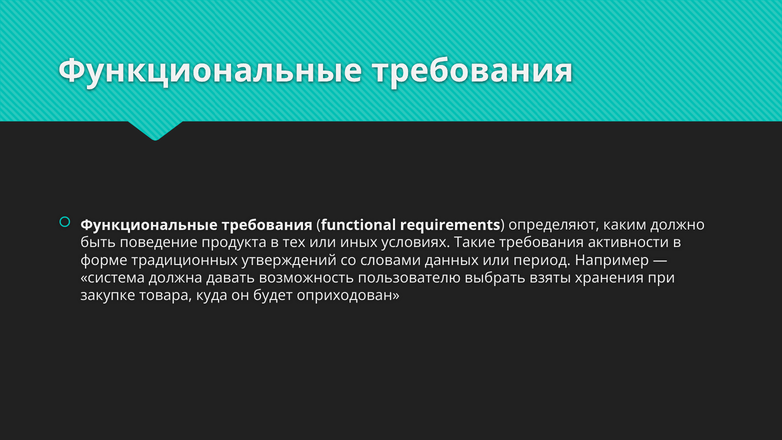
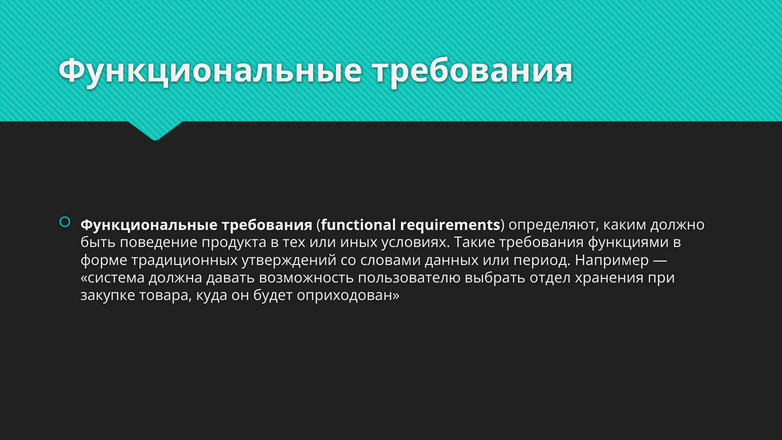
активности: активности -> функциями (628, 243)
взяты: взяты -> отдел (550, 278)
